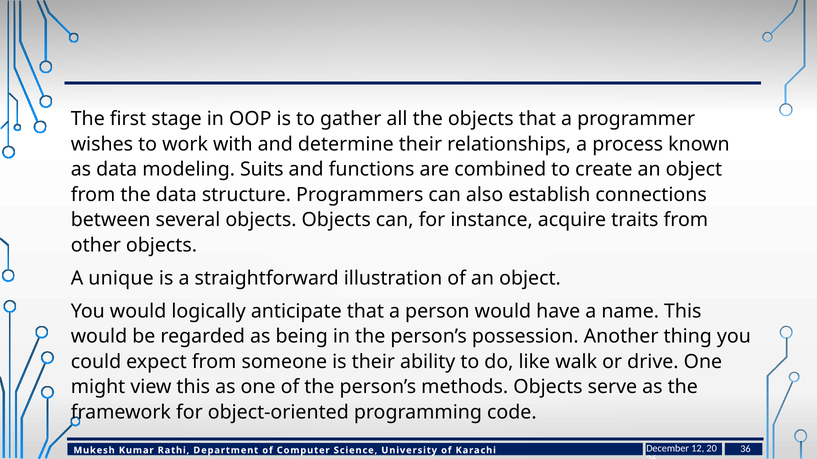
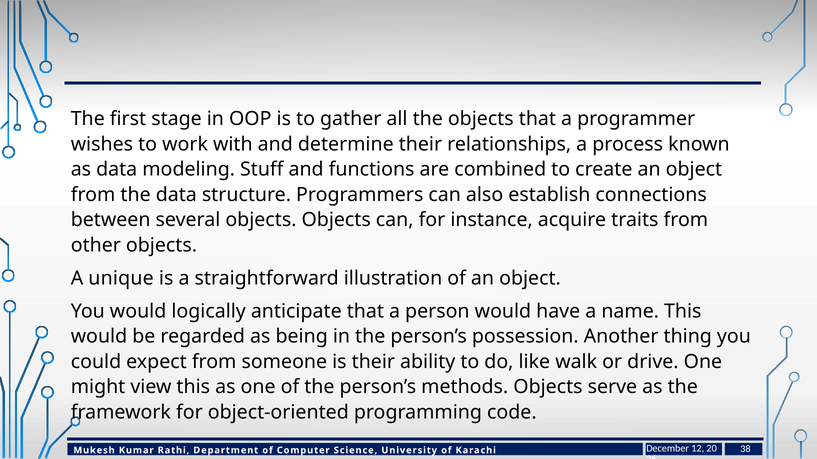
Suits: Suits -> Stuff (262, 170)
36: 36 -> 38 (745, 450)
